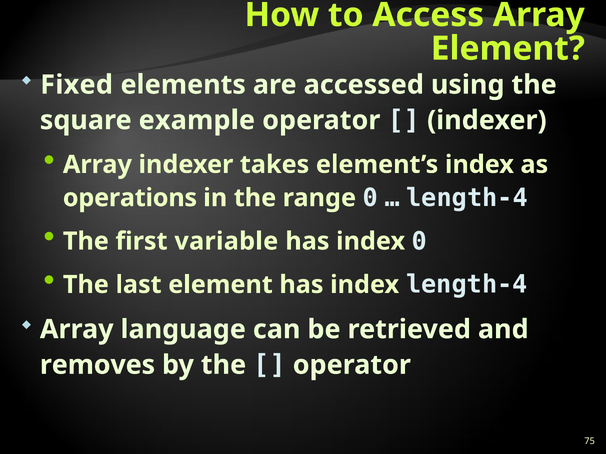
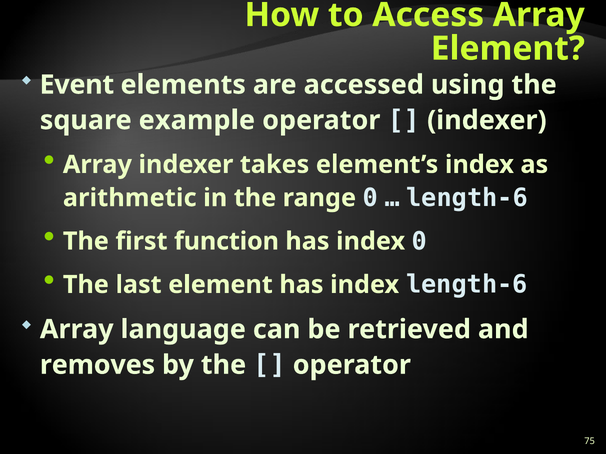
Fixed: Fixed -> Event (77, 85)
operations: operations -> arithmetic (130, 198)
length-4: length-4 -> length-6 (467, 198)
variable: variable -> function (227, 242)
index length-4: length-4 -> length-6 (467, 285)
